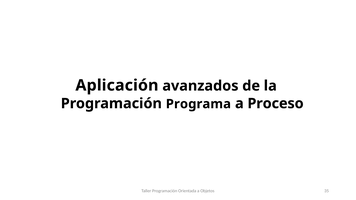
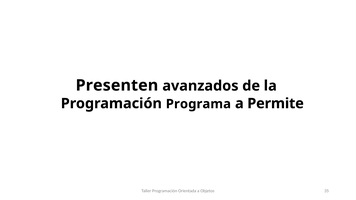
Aplicación: Aplicación -> Presenten (117, 85)
Proceso: Proceso -> Permite (276, 104)
